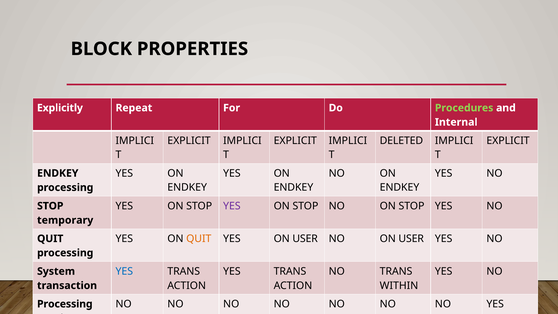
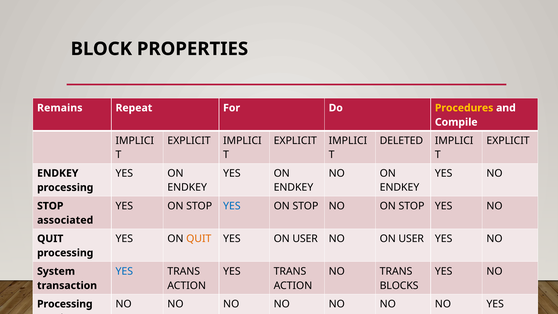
Explicitly: Explicitly -> Remains (60, 108)
Procedures colour: light green -> yellow (464, 108)
Internal: Internal -> Compile (456, 122)
YES colour: purple -> blue (232, 206)
temporary: temporary -> associated (65, 220)
WITHIN: WITHIN -> BLOCKS (399, 285)
